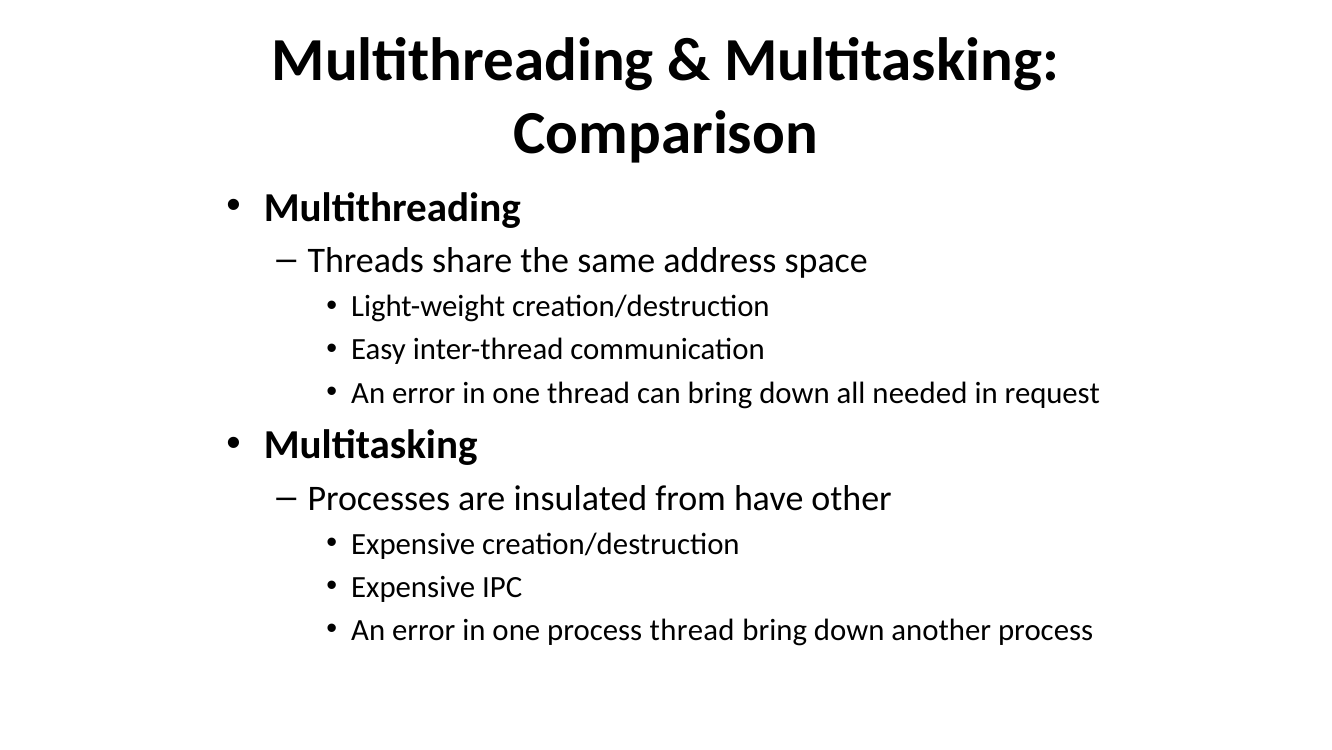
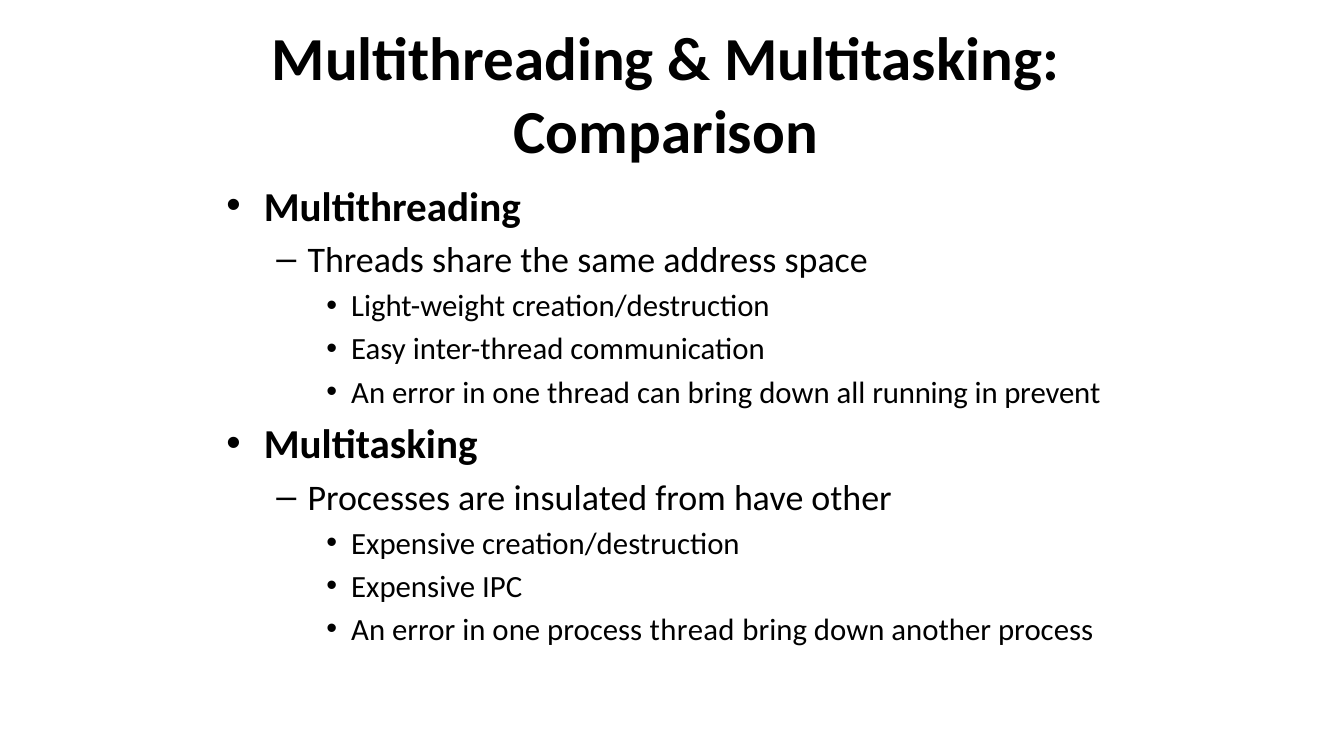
needed: needed -> running (920, 393)
request: request -> prevent (1052, 393)
